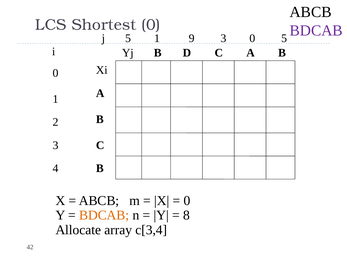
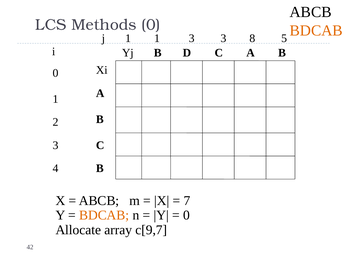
Shortest: Shortest -> Methods (104, 25)
BDCAB colour: purple -> orange (316, 31)
j 5: 5 -> 1 (128, 38)
1 9: 9 -> 3 (192, 38)
3 0: 0 -> 8 (252, 38)
0: 0 -> 7 (187, 201)
8: 8 -> 0 (186, 215)
c[3,4: c[3,4 -> c[9,7 (151, 230)
